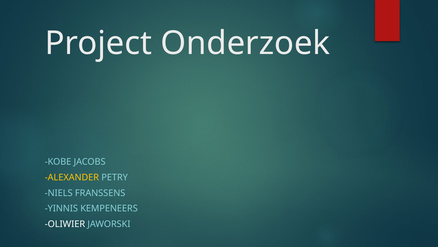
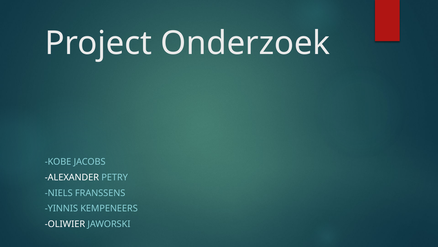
ALEXANDER colour: yellow -> white (72, 177)
